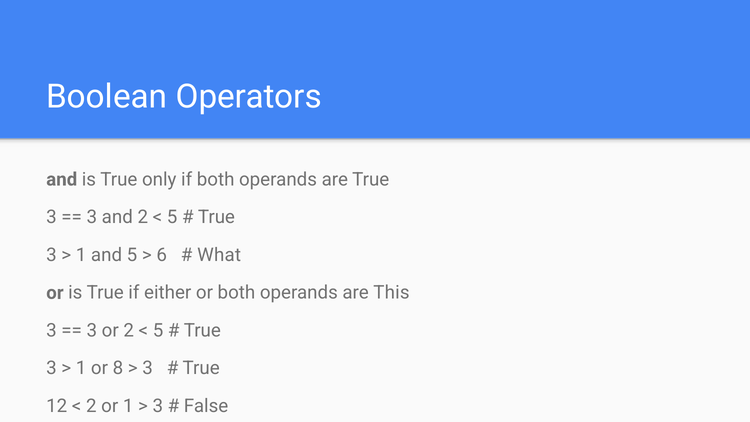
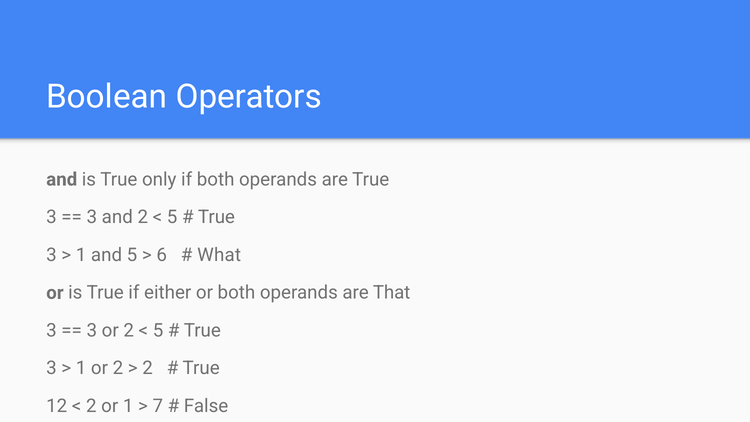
This: This -> That (392, 293)
1 or 8: 8 -> 2 (118, 368)
3: 3 -> 2 (148, 368)
3: 3 -> 7 (158, 406)
